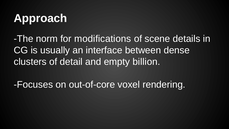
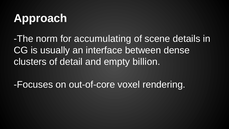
modifications: modifications -> accumulating (103, 39)
